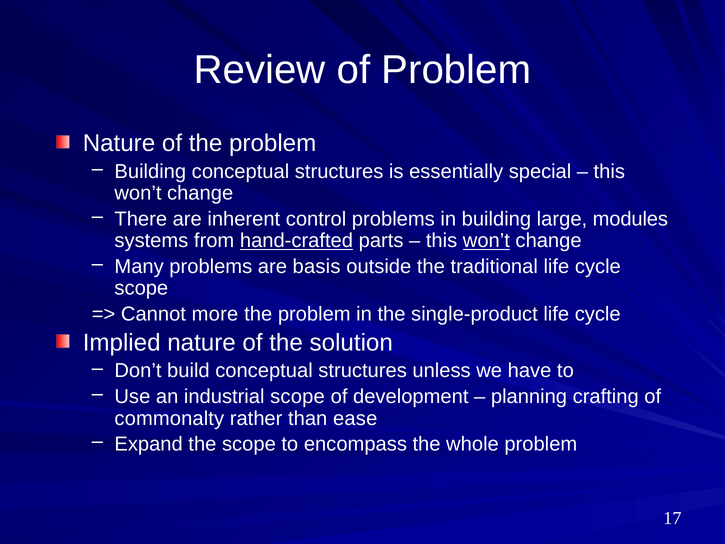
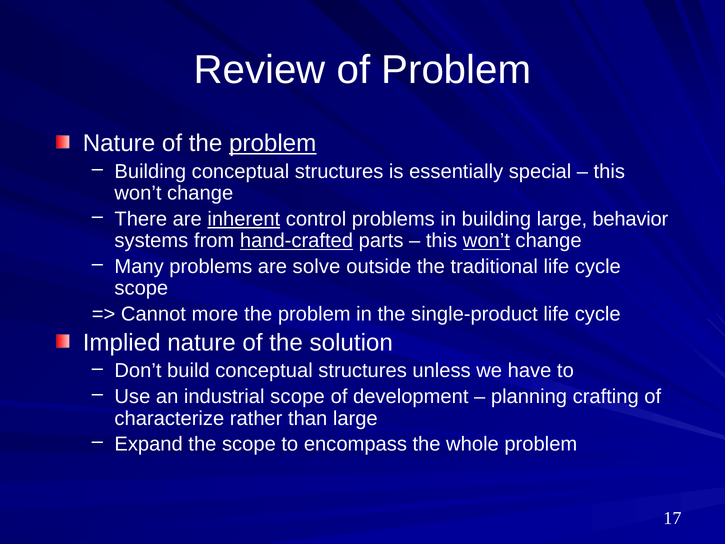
problem underline: none -> present (273, 143)
inherent underline: none -> present (244, 219)
modules: modules -> behavior (630, 219)
basis: basis -> solve (317, 266)
commonalty: commonalty -> characterize (169, 418)
than ease: ease -> large (355, 418)
